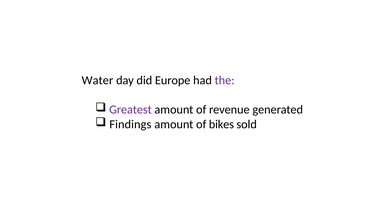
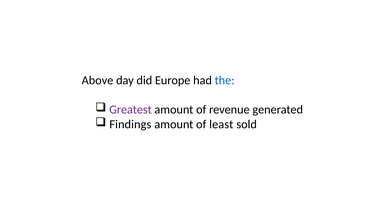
Water: Water -> Above (97, 80)
the colour: purple -> blue (225, 80)
bikes: bikes -> least (221, 124)
